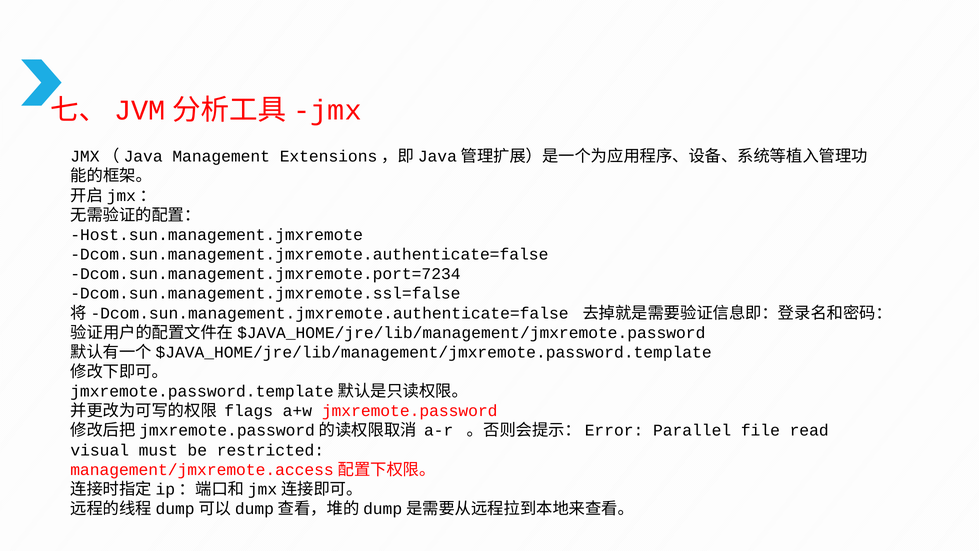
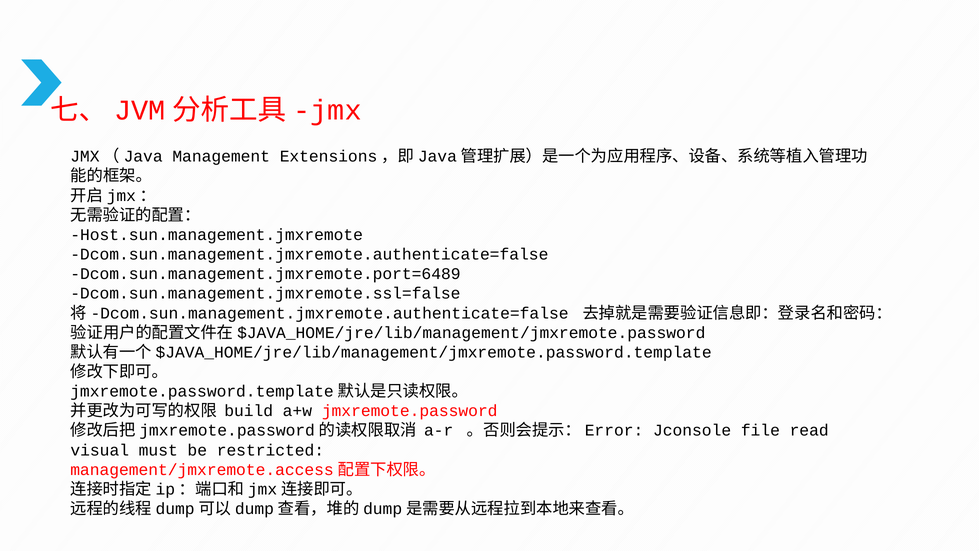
Dcom.sun.management.jmxremote.port=7234: Dcom.sun.management.jmxremote.port=7234 -> Dcom.sun.management.jmxremote.port=6489 (265, 274)
flags: flags -> build (249, 411)
Parallel: Parallel -> Jconsole (692, 430)
